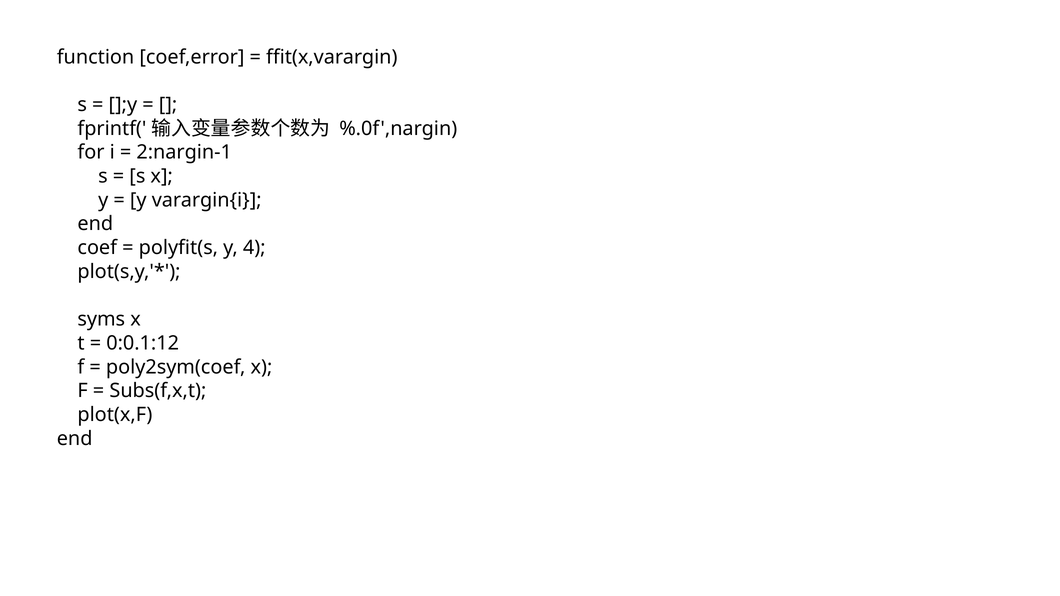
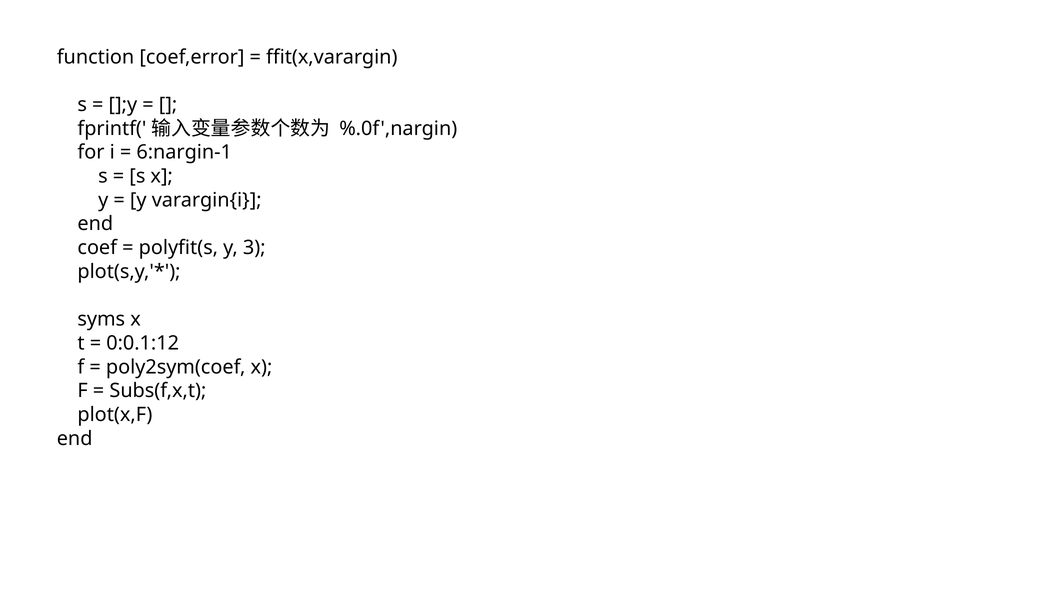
2:nargin-1: 2:nargin-1 -> 6:nargin-1 (184, 152)
4: 4 -> 3 (254, 248)
